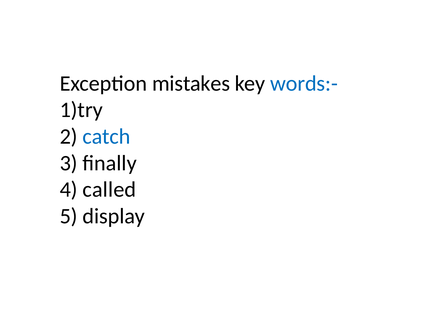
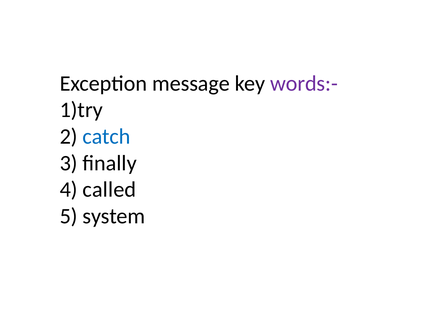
mistakes: mistakes -> message (191, 83)
words:- colour: blue -> purple (304, 83)
display: display -> system (114, 216)
